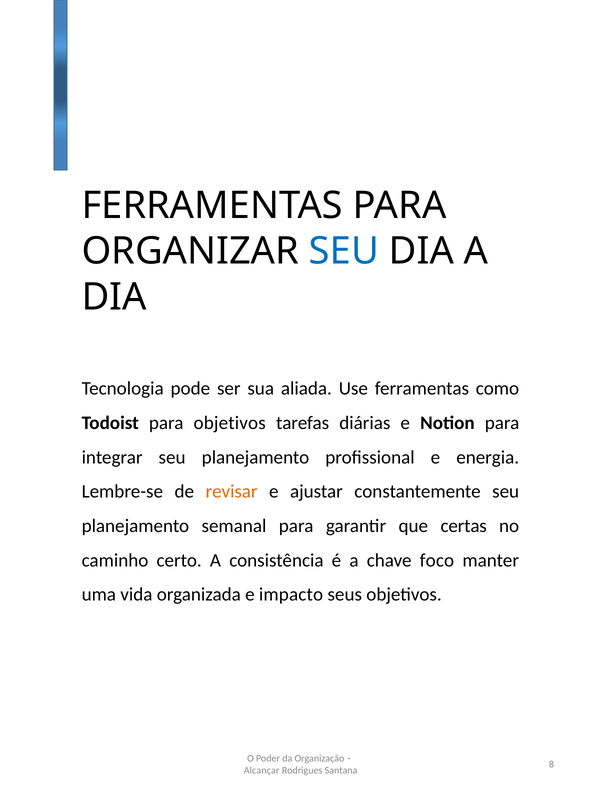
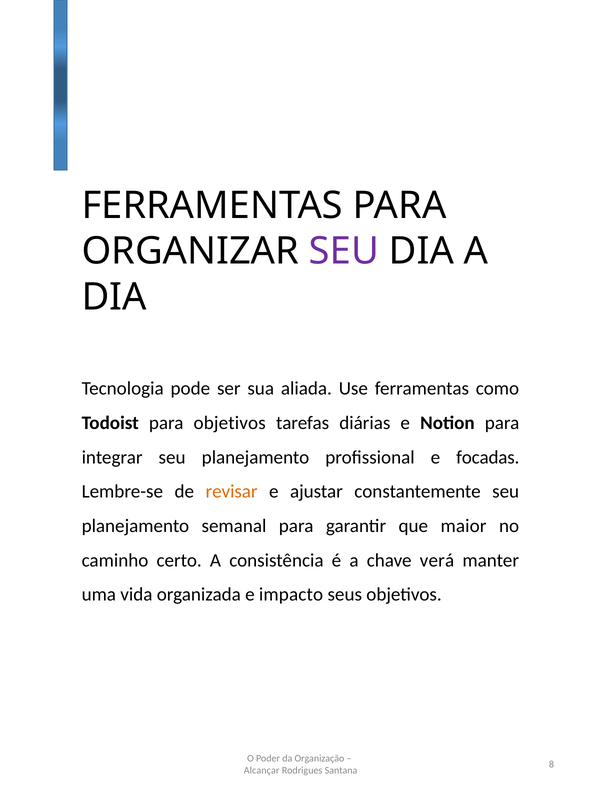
SEU colour: blue -> purple (344, 251)
energia: energia -> focadas (488, 457)
certas: certas -> maior (464, 526)
foco: foco -> verá (437, 560)
